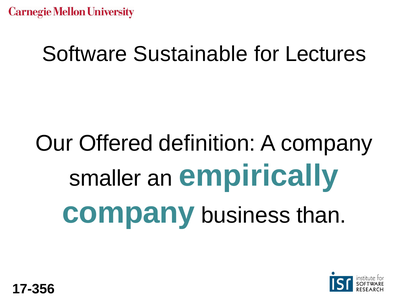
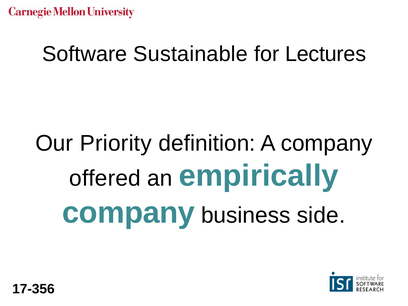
Offered: Offered -> Priority (116, 143)
smaller: smaller -> offered (105, 178)
than: than -> side (321, 215)
